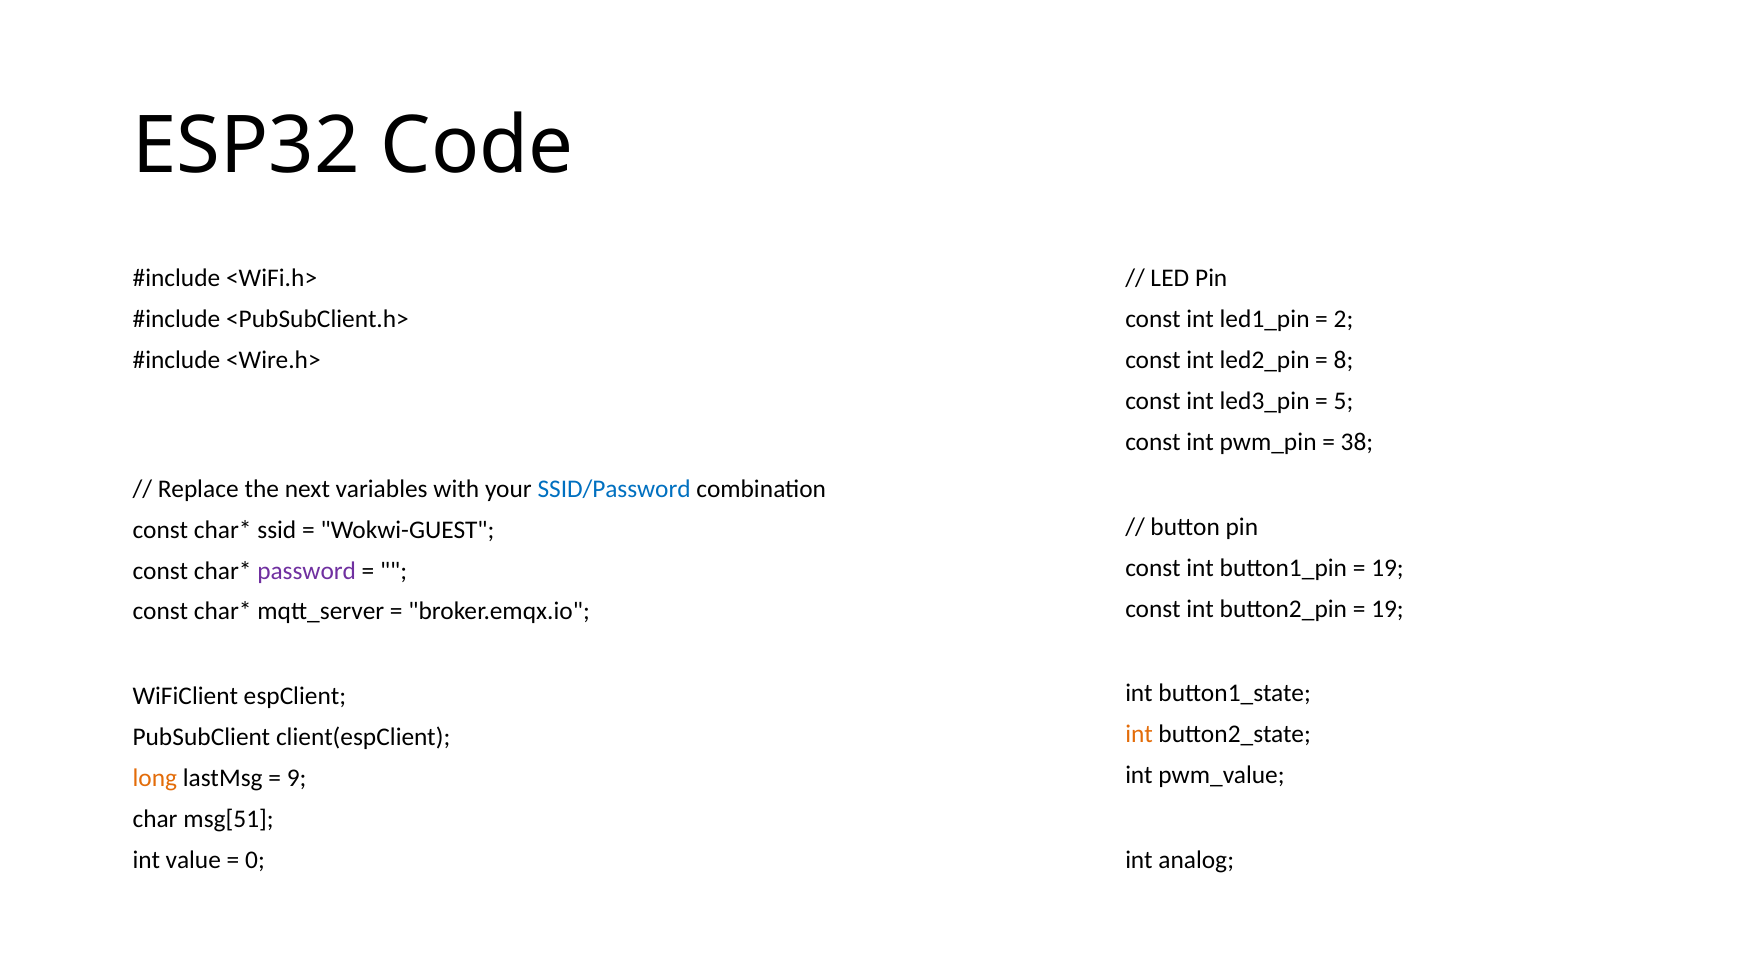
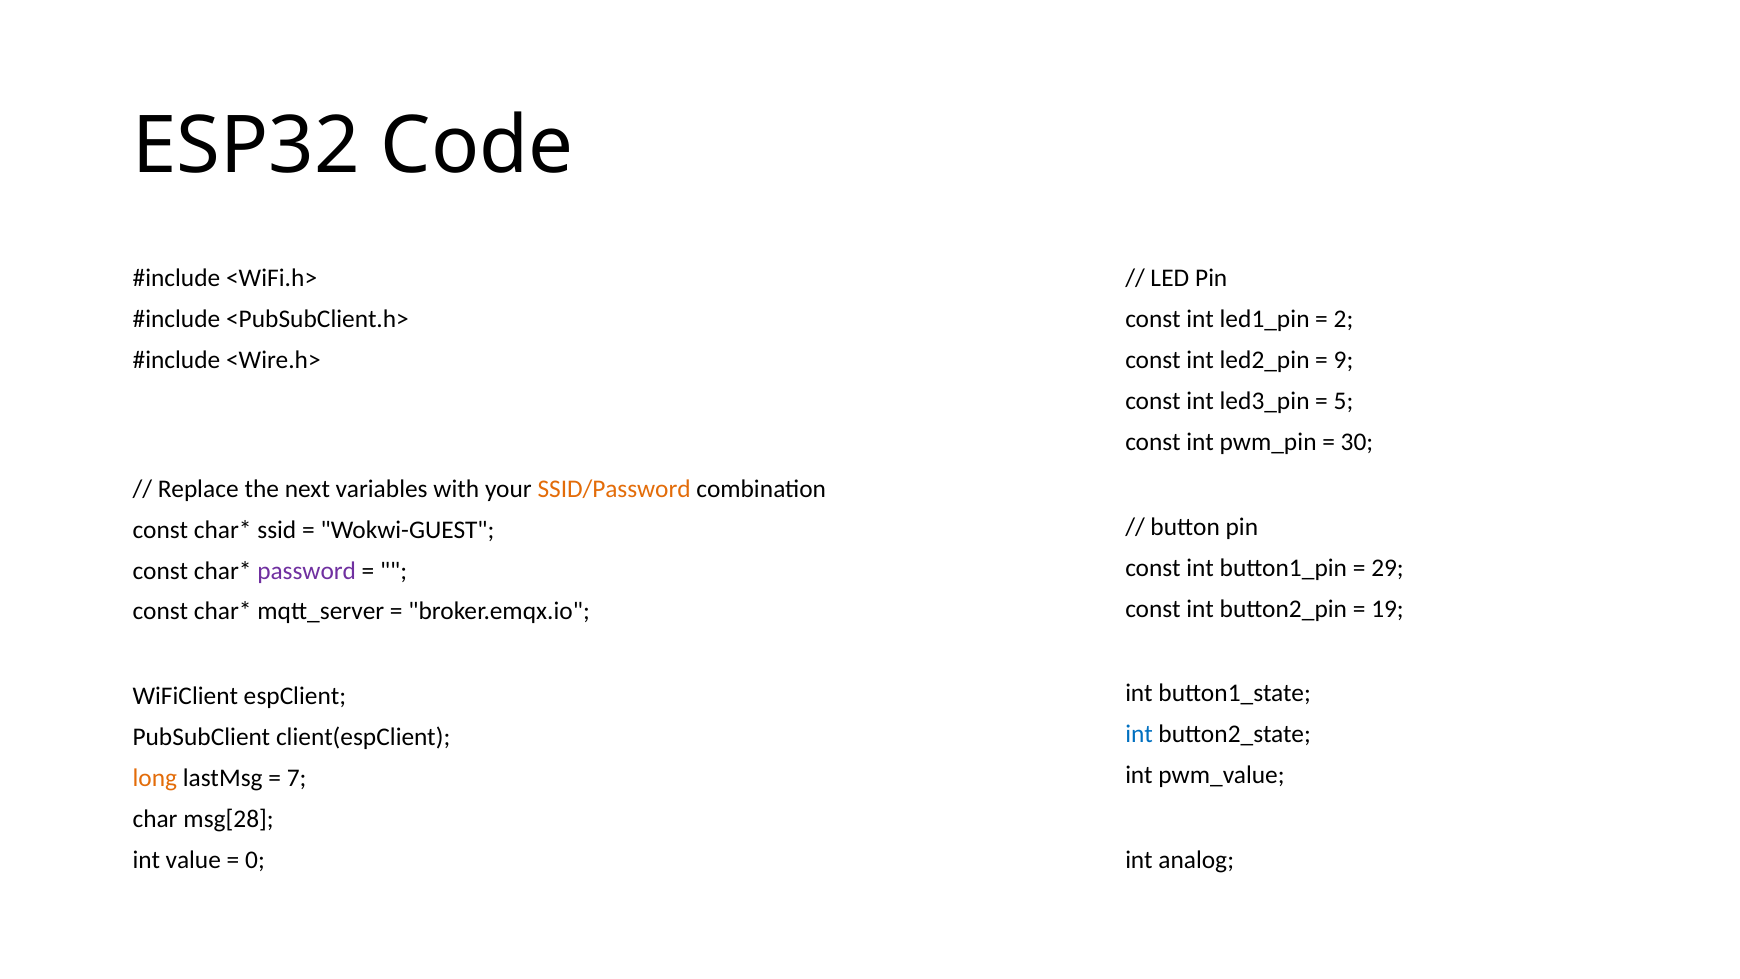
8: 8 -> 9 (1344, 360)
38: 38 -> 30 (1357, 442)
SSID/Password colour: blue -> orange (614, 489)
19: 19 -> 29 (1387, 568)
int colour: orange -> blue (1139, 734)
9: 9 -> 7 (297, 778)
msg[51: msg[51 -> msg[28 (229, 819)
